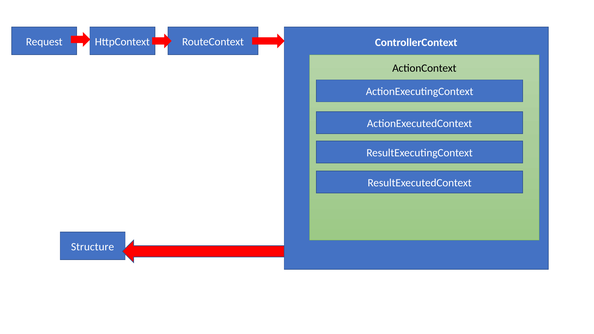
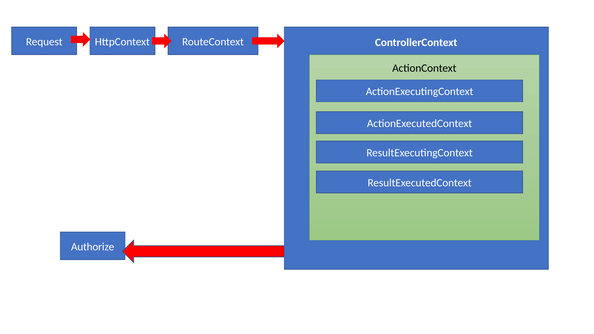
Structure: Structure -> Authorize (93, 247)
